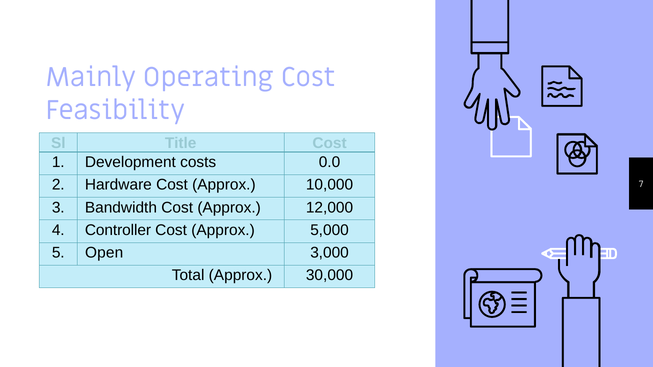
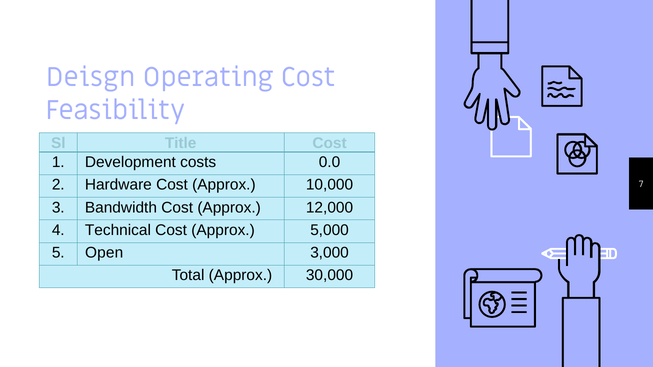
Mainly: Mainly -> Deisgn (91, 78)
Controller: Controller -> Technical (118, 230)
